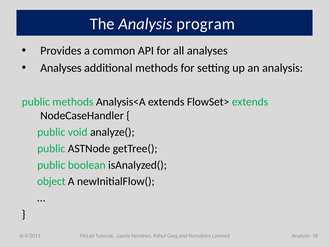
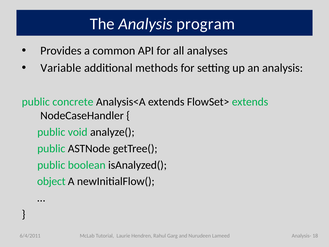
Analyses: Analyses -> Variable (61, 68)
public methods: methods -> concrete (73, 102)
